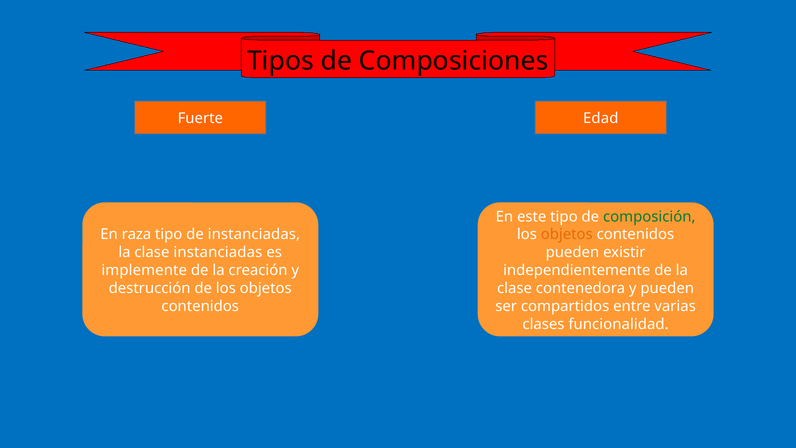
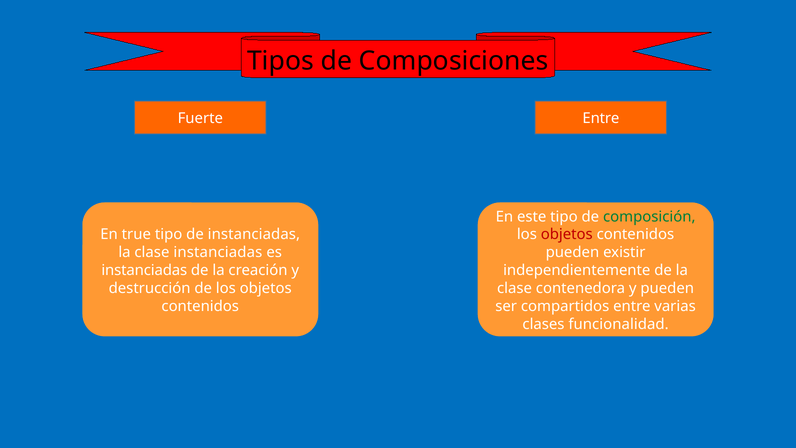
Fuerte Edad: Edad -> Entre (601, 118)
raza: raza -> true (136, 234)
objetos colour: orange -> red (567, 234)
implemente: implemente -> instanciadas (144, 270)
